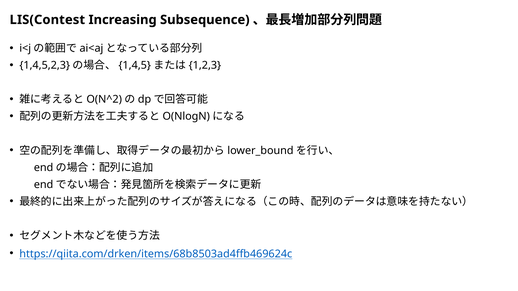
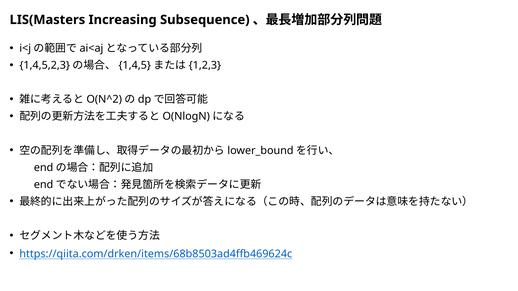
LIS(Contest: LIS(Contest -> LIS(Masters (47, 20)
